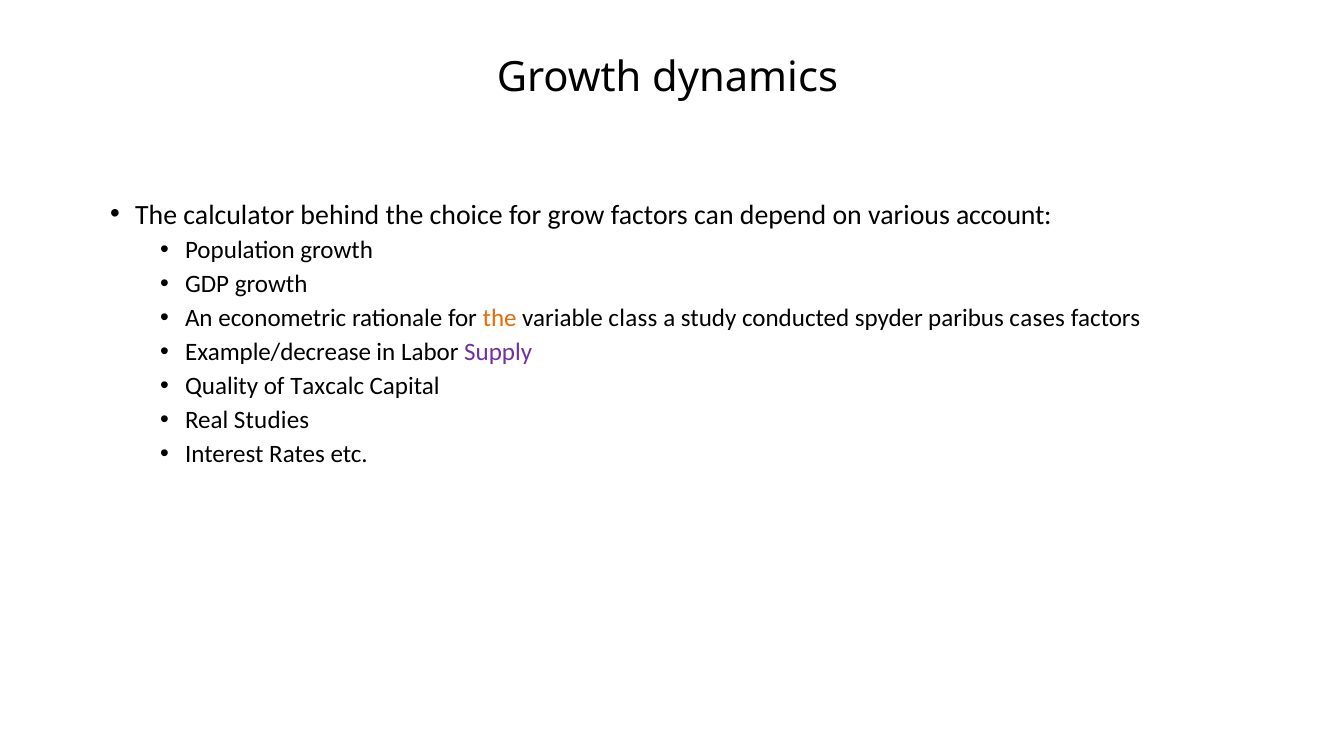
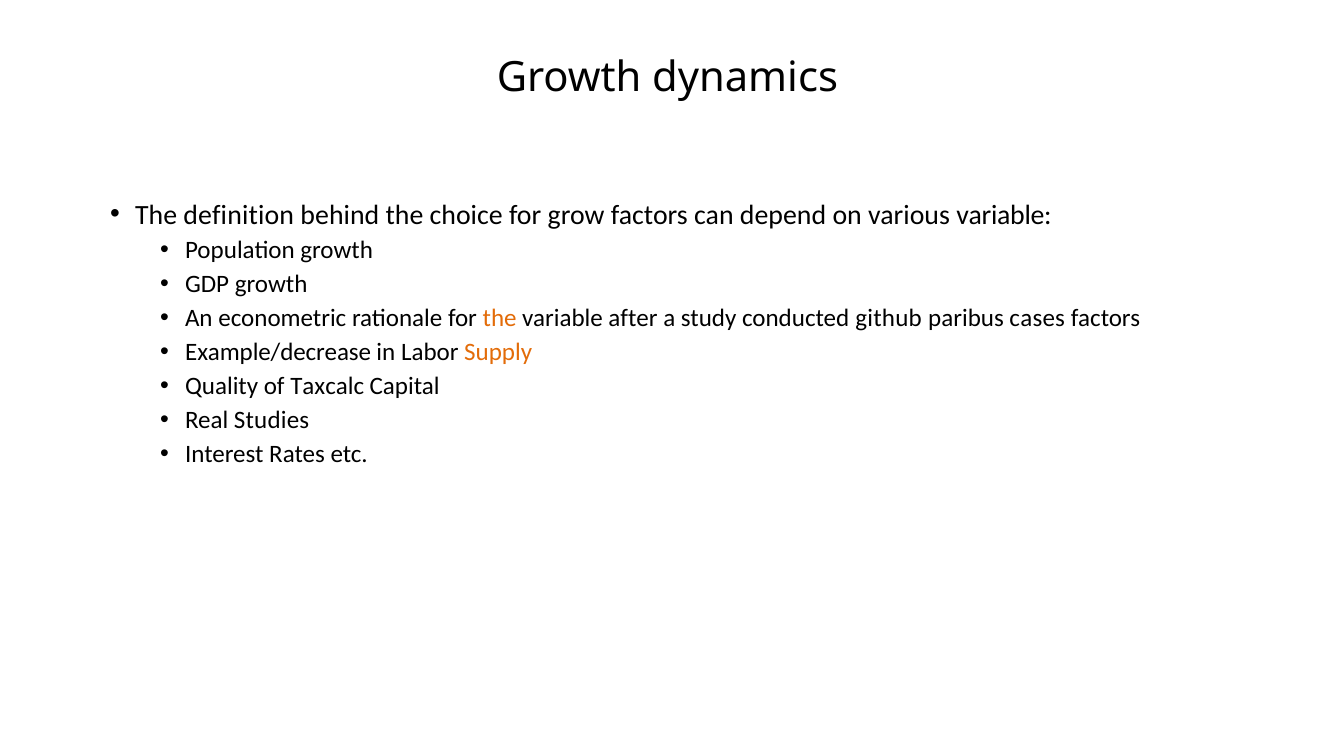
calculator: calculator -> definition (239, 215)
various account: account -> variable (1004, 215)
class: class -> after (633, 318)
spyder: spyder -> github (889, 318)
Supply colour: purple -> orange (498, 352)
